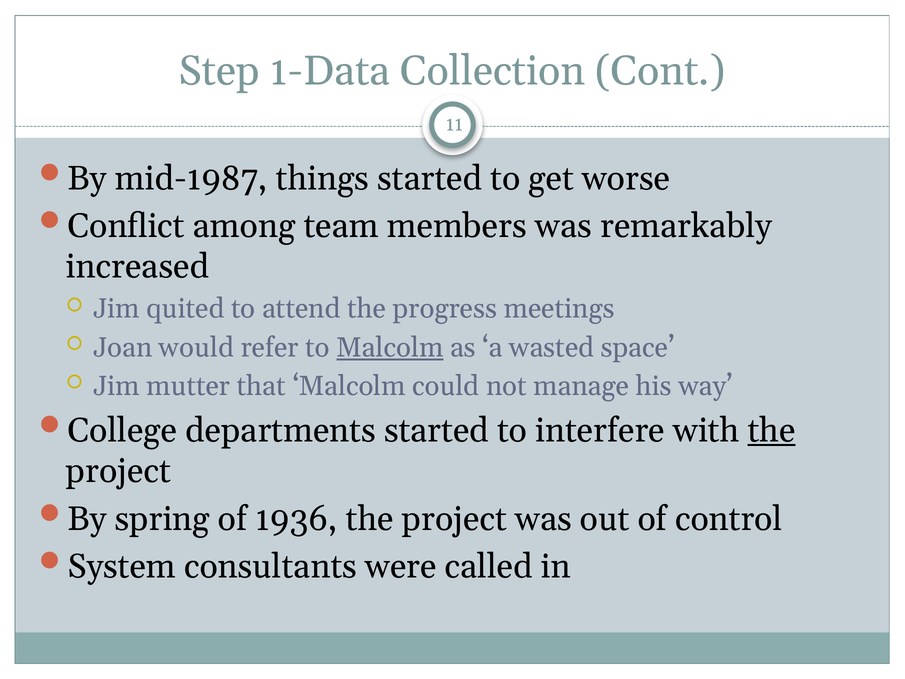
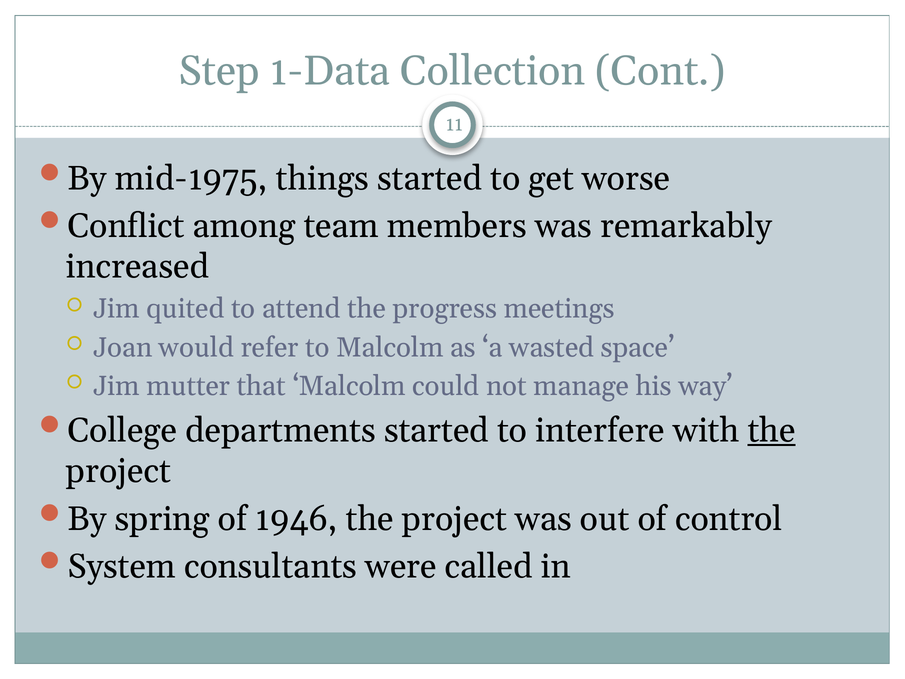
mid-1987: mid-1987 -> mid-1975 (191, 178)
Malcolm underline: present -> none (390, 347)
1936: 1936 -> 1946 (296, 519)
